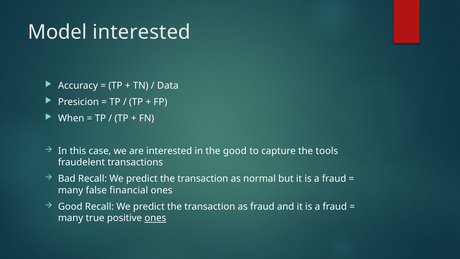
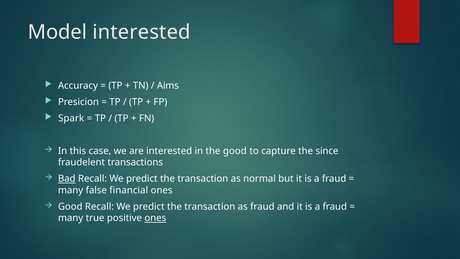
Data: Data -> Aims (168, 86)
When: When -> Spark (71, 118)
tools: tools -> since (327, 151)
Bad underline: none -> present (67, 179)
